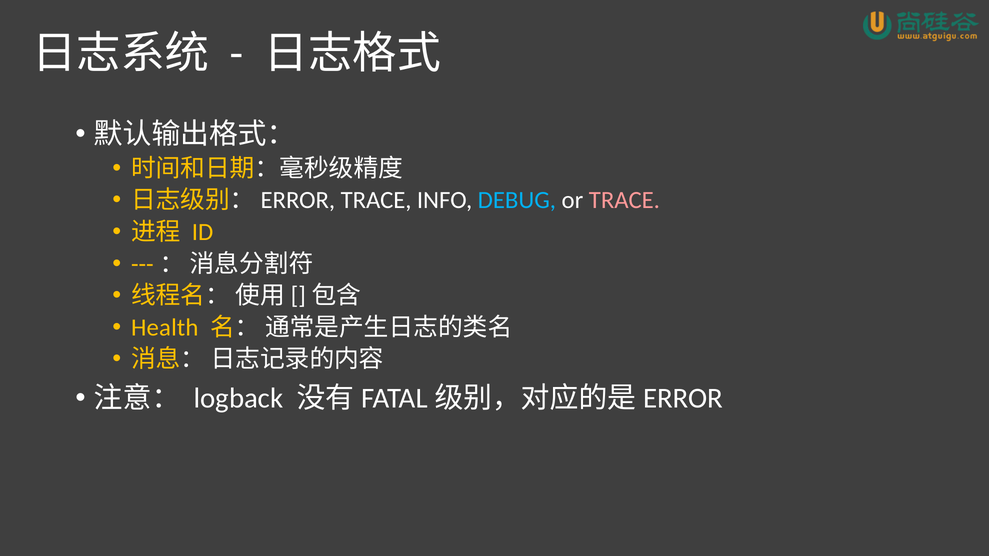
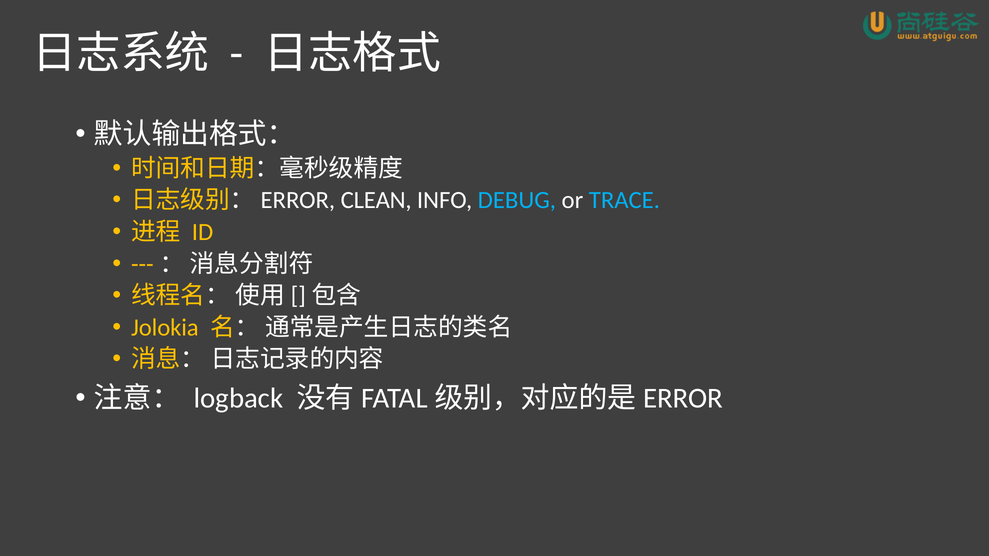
TRACE: TRACE -> CLEAN (376, 200)
TRACE colour: pink -> light blue (624, 200)
Health: Health -> Jolokia (165, 328)
